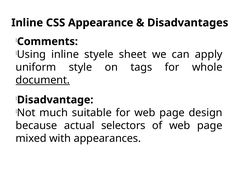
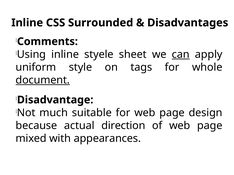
Appearance: Appearance -> Surrounded (101, 23)
can underline: none -> present (181, 54)
selectors: selectors -> direction (123, 126)
